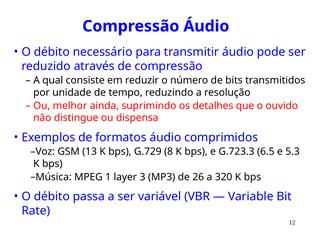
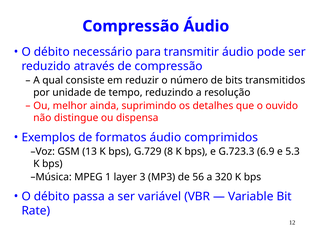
6.5: 6.5 -> 6.9 (266, 151)
26: 26 -> 56 (198, 177)
